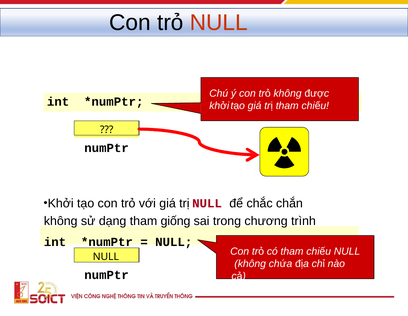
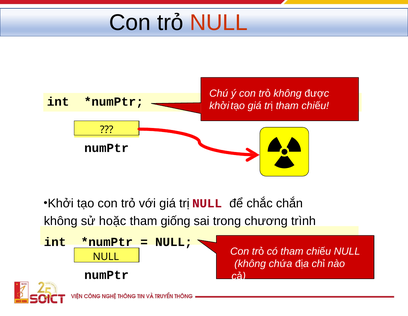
dạng: dạng -> hoặc (113, 221)
